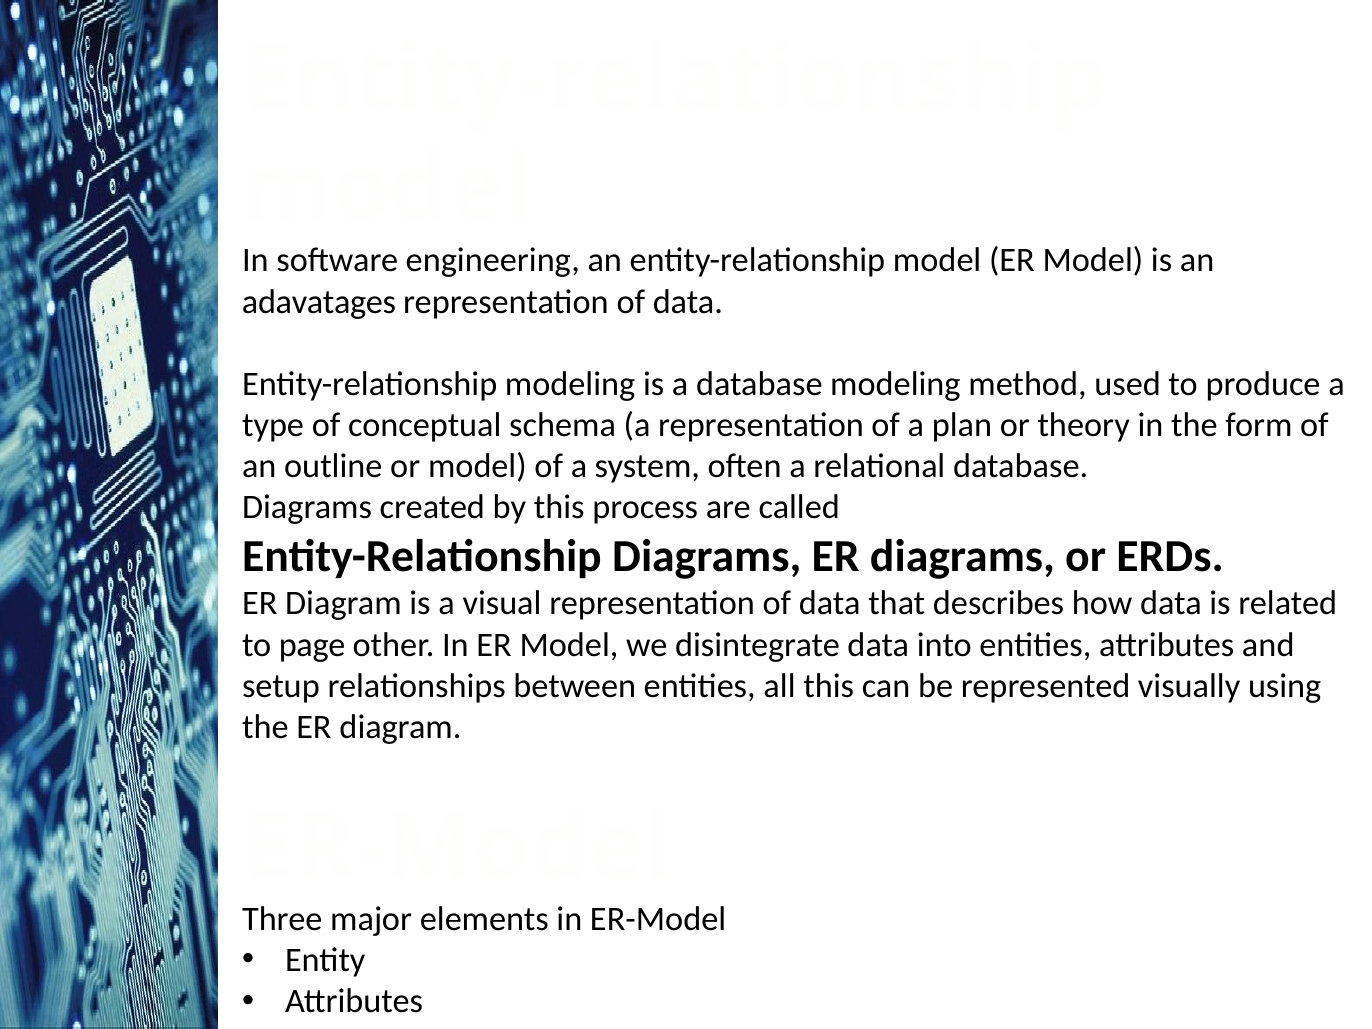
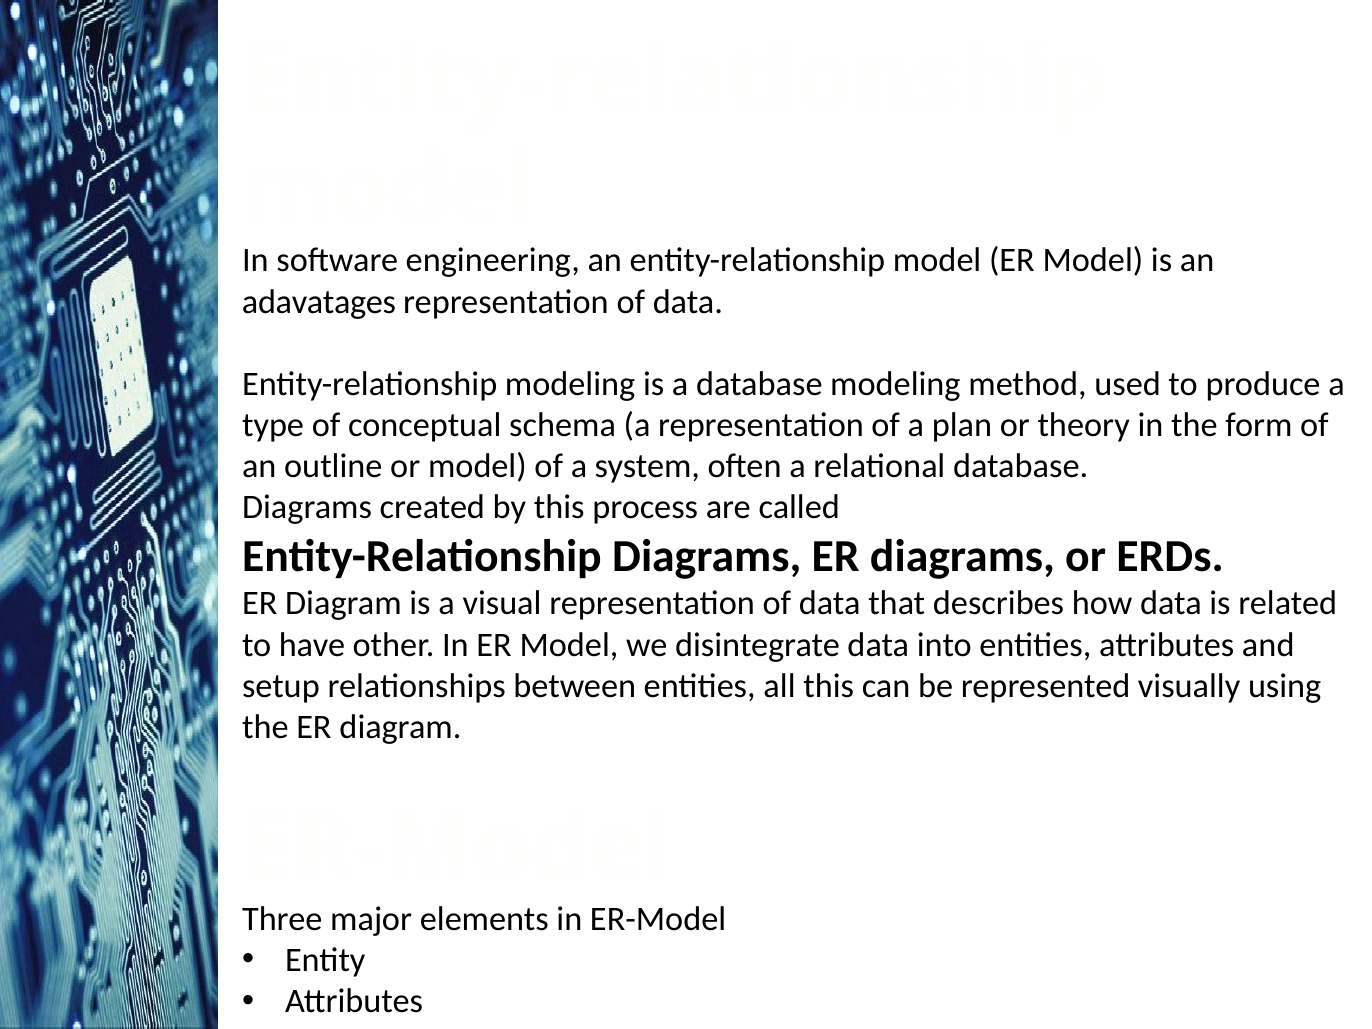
page: page -> have (312, 645)
